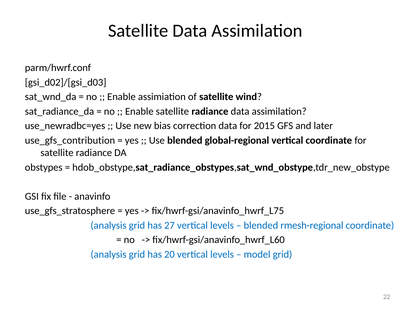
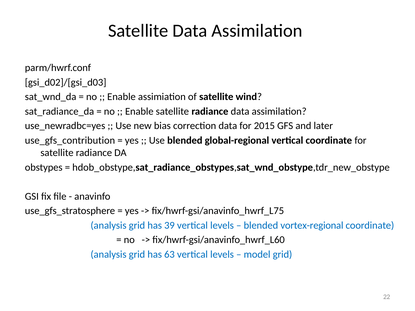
27: 27 -> 39 (169, 226)
rmesh-regional: rmesh-regional -> vortex-regional (312, 226)
20: 20 -> 63 (169, 255)
